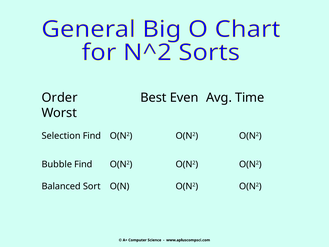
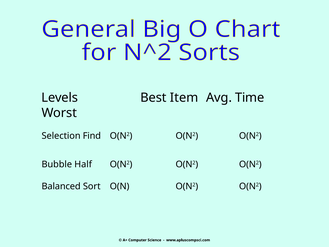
Order: Order -> Levels (60, 97)
Even: Even -> Item (184, 97)
Bubble Find: Find -> Half (83, 164)
